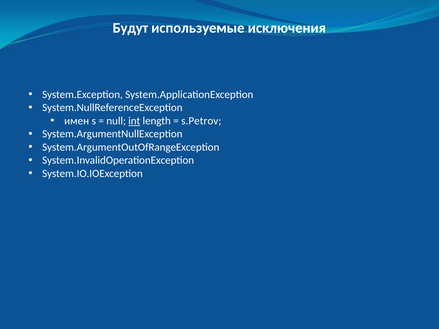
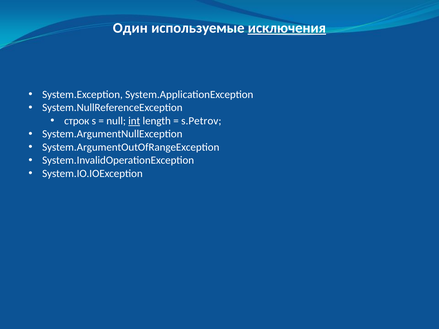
Будут: Будут -> Один (130, 28)
исключения underline: none -> present (287, 28)
имен: имен -> строк (77, 121)
